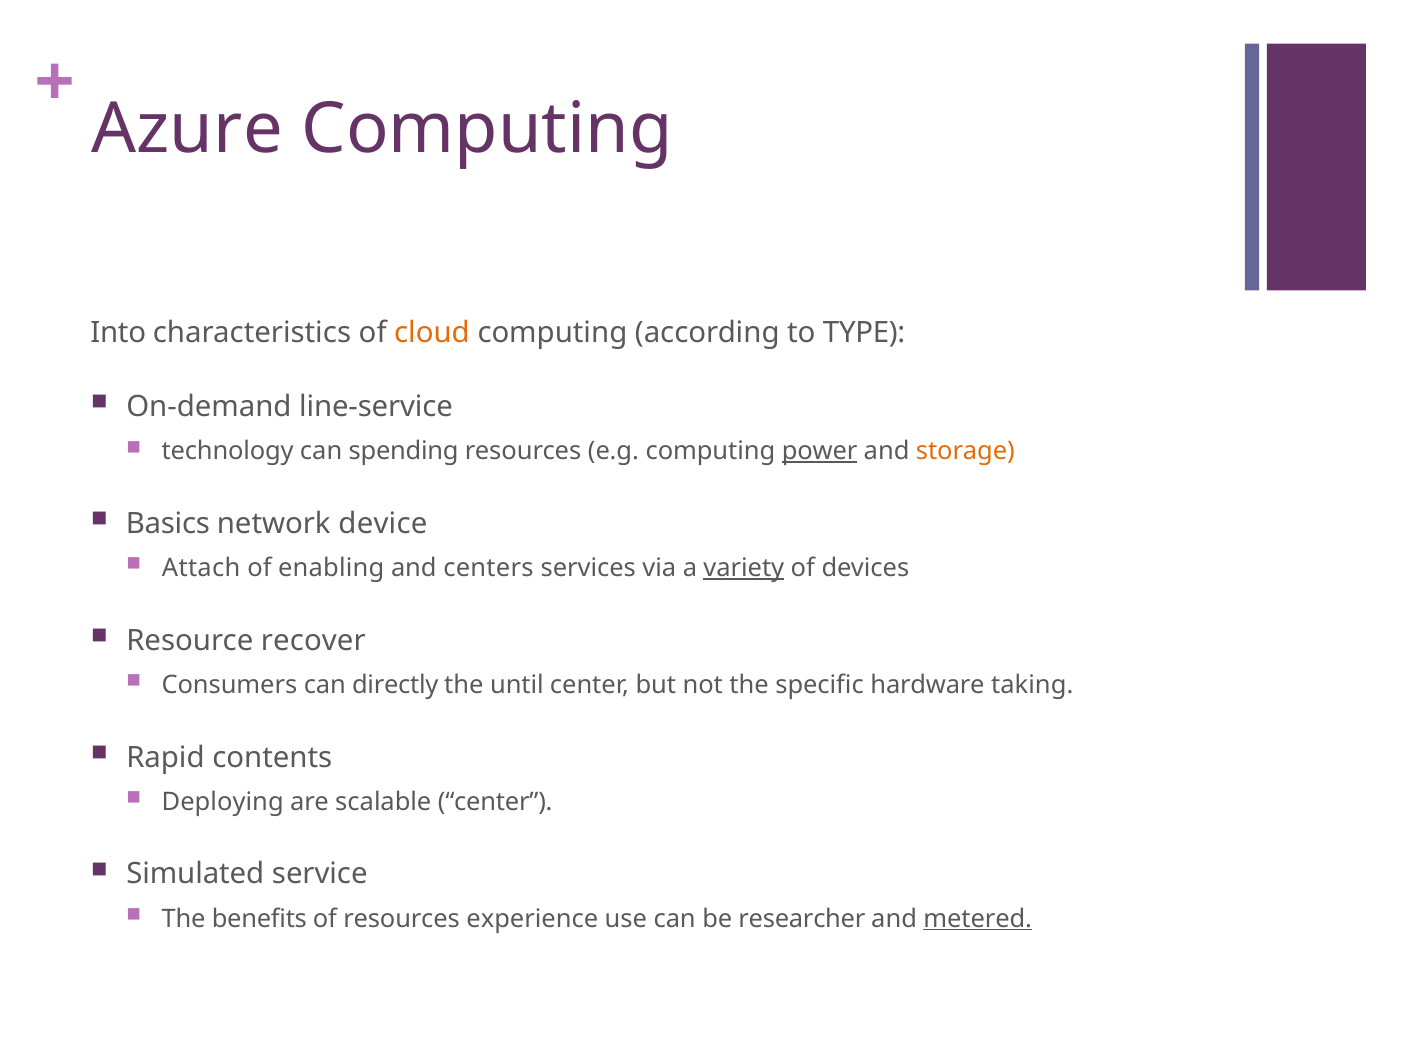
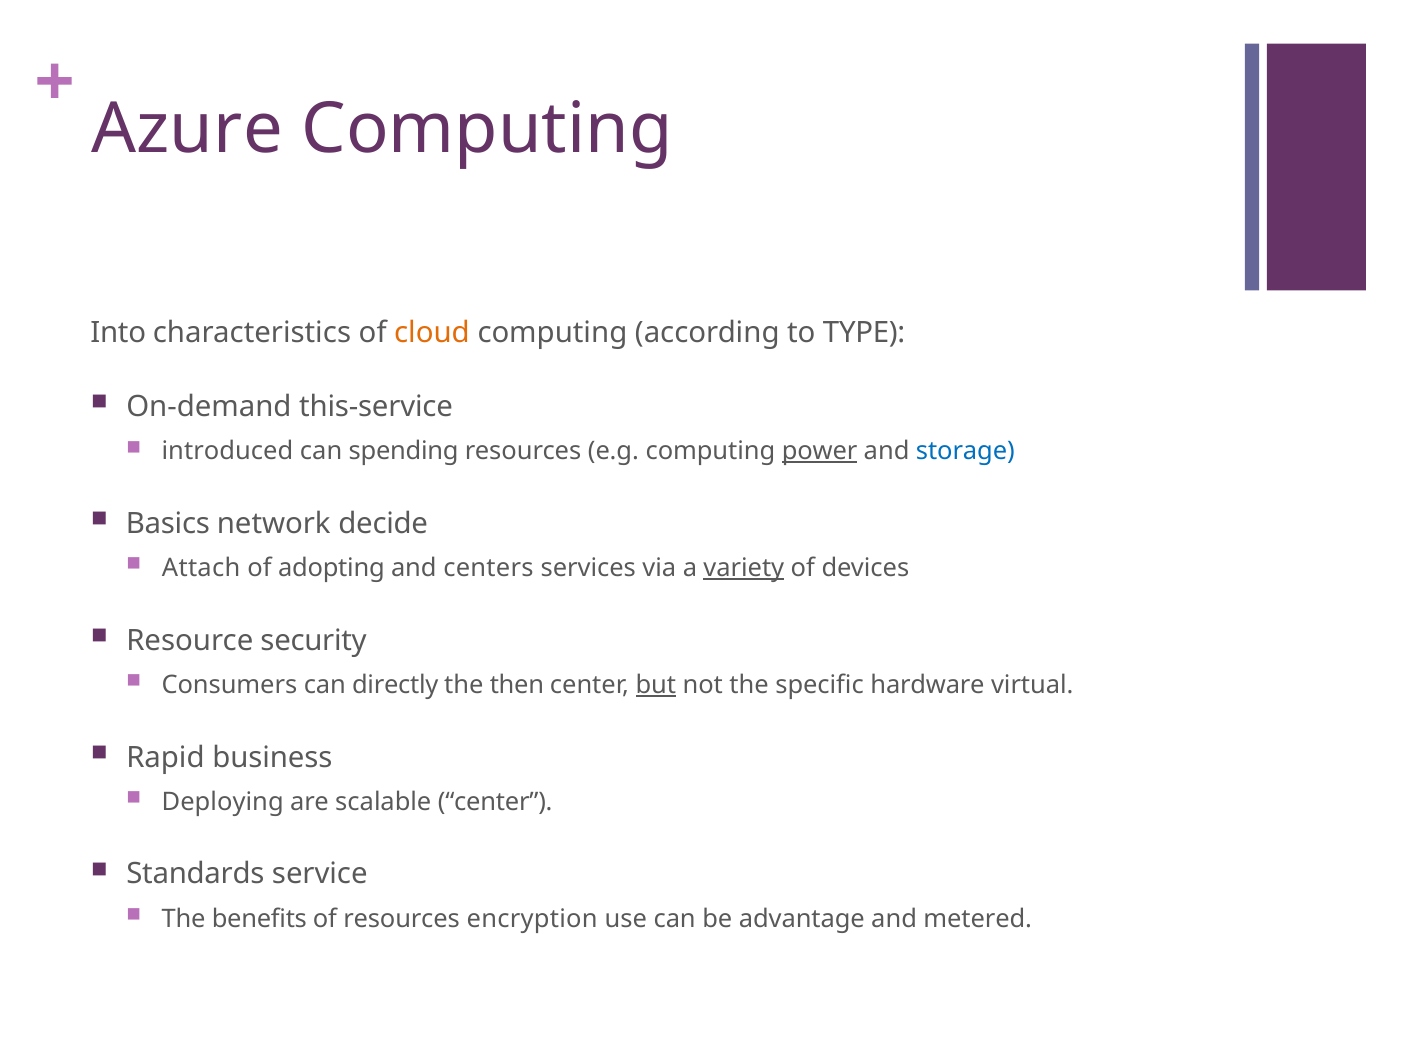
line-service: line-service -> this-service (376, 407)
technology: technology -> introduced (227, 451)
storage colour: orange -> blue (965, 451)
device: device -> decide (383, 524)
enabling: enabling -> adopting (331, 568)
recover: recover -> security (314, 641)
until: until -> then (517, 685)
but underline: none -> present (656, 685)
taking: taking -> virtual (1032, 685)
contents: contents -> business (272, 758)
Simulated: Simulated -> Standards (195, 874)
experience: experience -> encryption (532, 919)
researcher: researcher -> advantage (802, 919)
metered underline: present -> none (978, 919)
